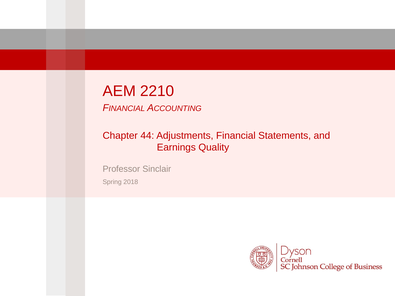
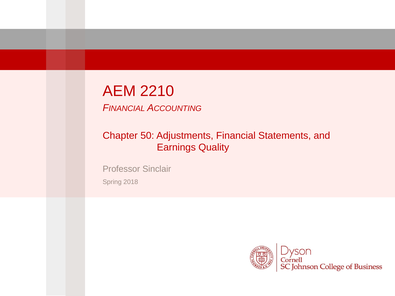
44: 44 -> 50 (147, 136)
